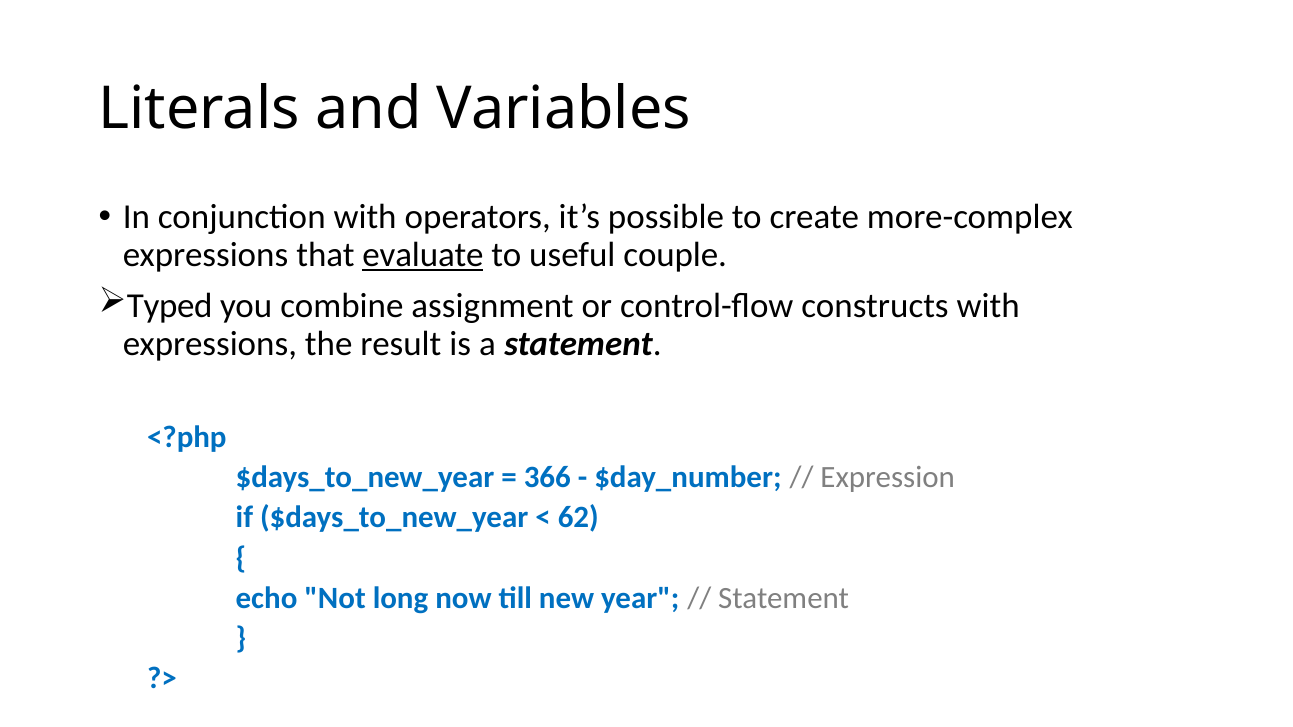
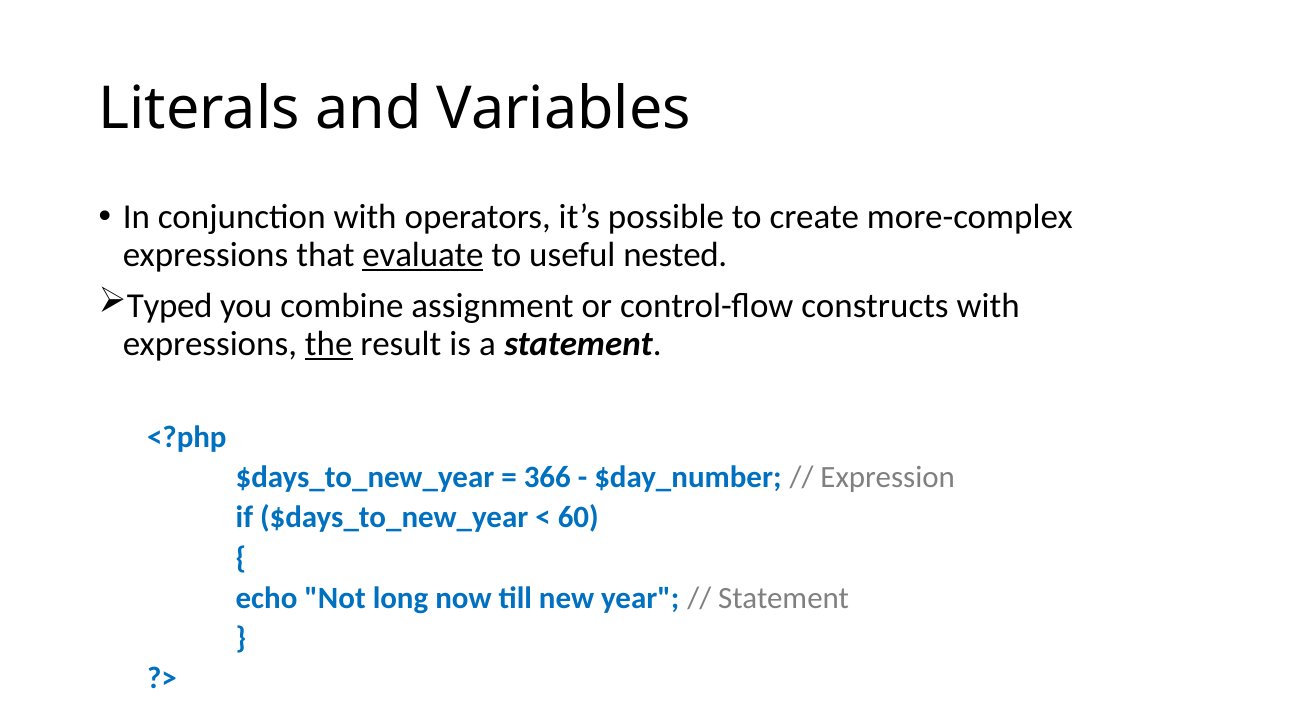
couple: couple -> nested (675, 255)
the underline: none -> present (329, 344)
62: 62 -> 60 (578, 518)
